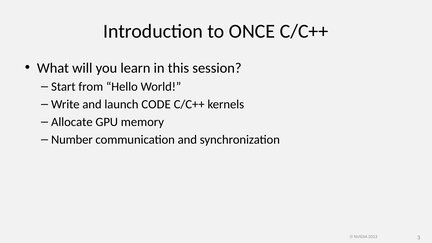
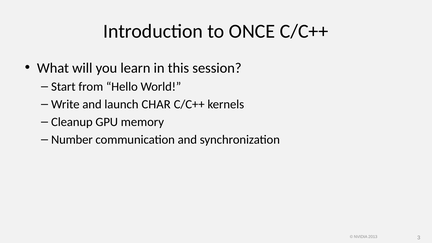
CODE: CODE -> CHAR (156, 104)
Allocate: Allocate -> Cleanup (72, 122)
